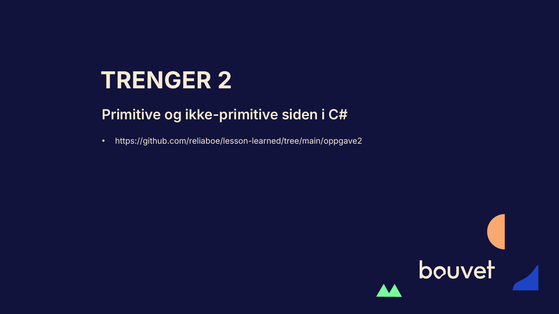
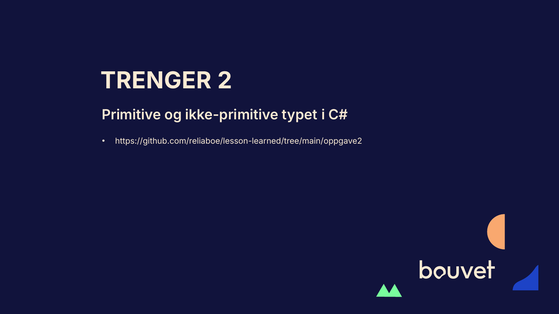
siden: siden -> typet (300, 115)
